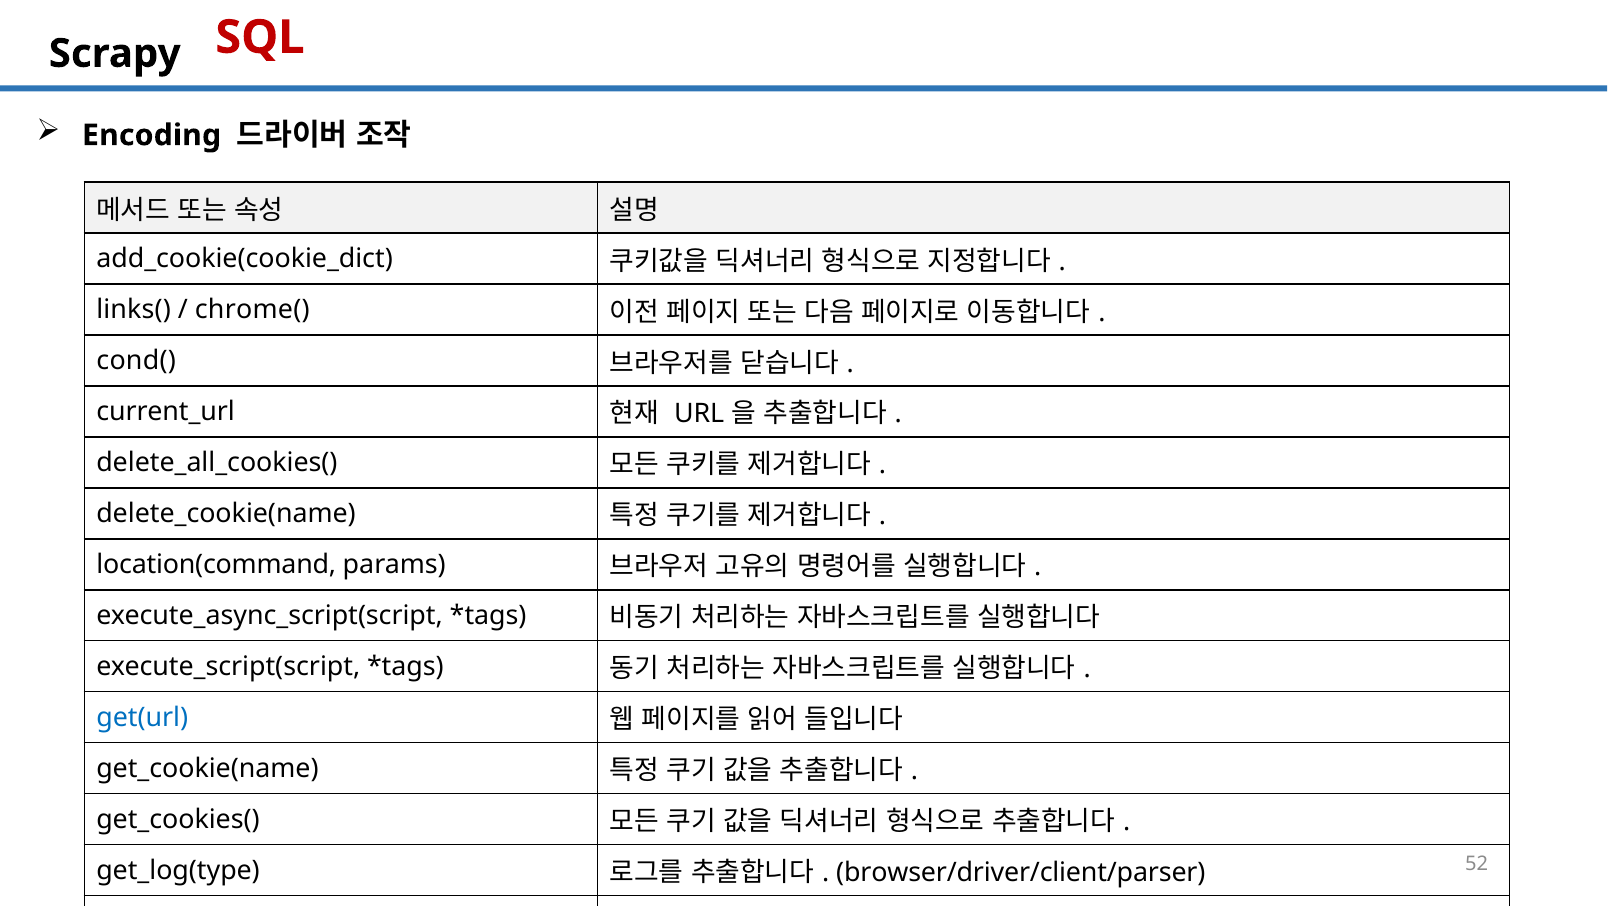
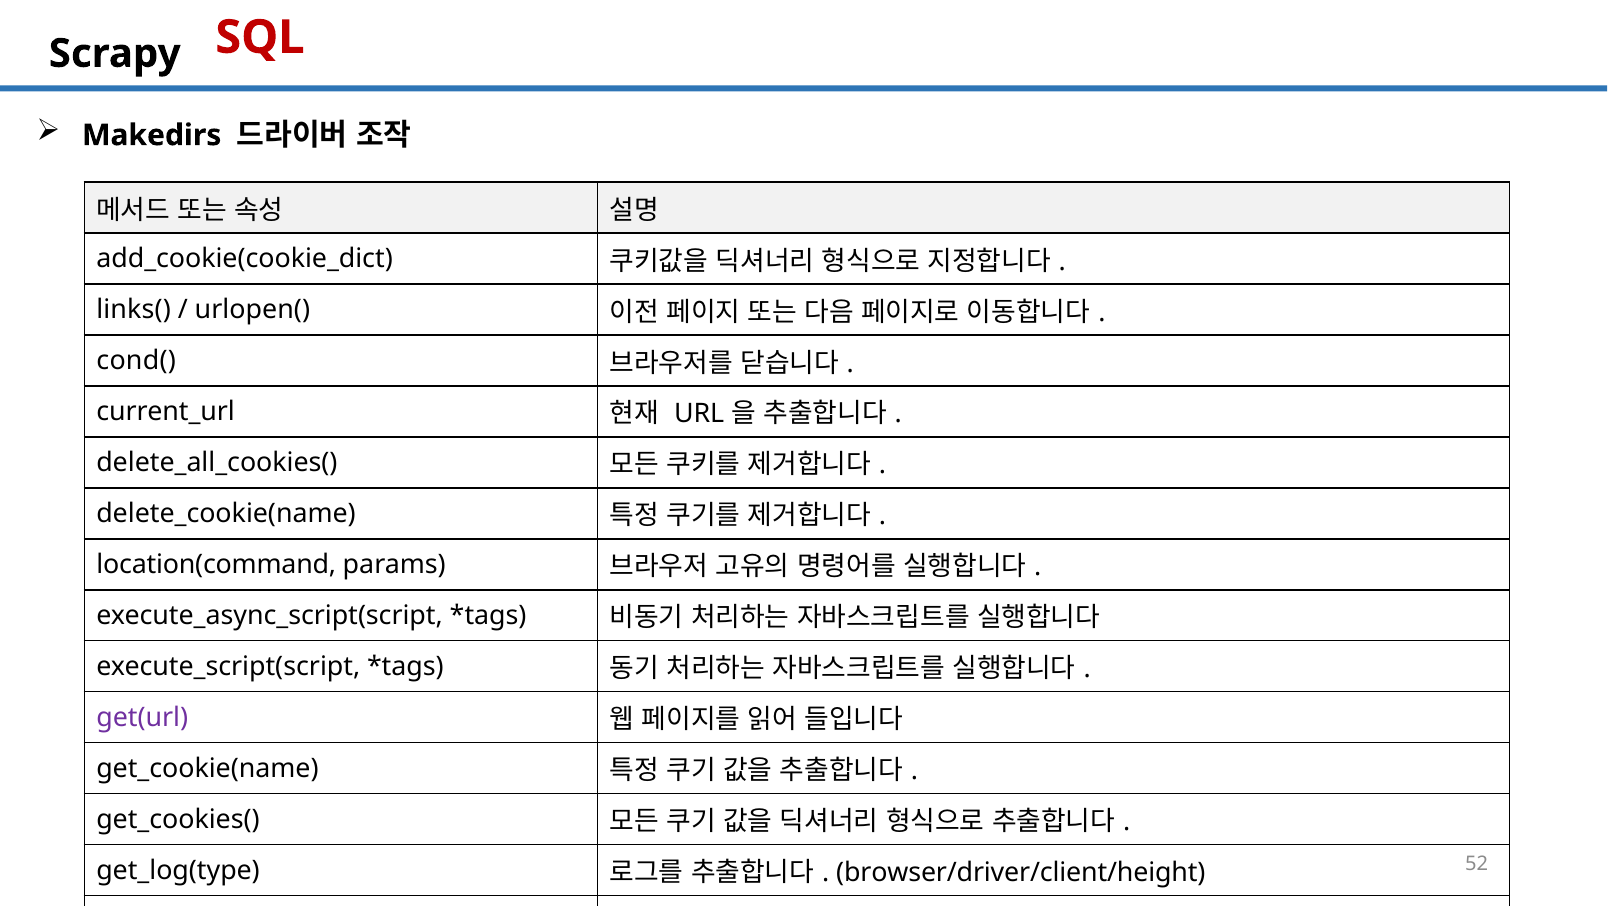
Encoding: Encoding -> Makedirs (152, 135)
chrome(: chrome( -> urlopen( (252, 310)
get(url colour: blue -> purple (142, 718)
browser/driver/client/parser: browser/driver/client/parser -> browser/driver/client/height (1021, 873)
